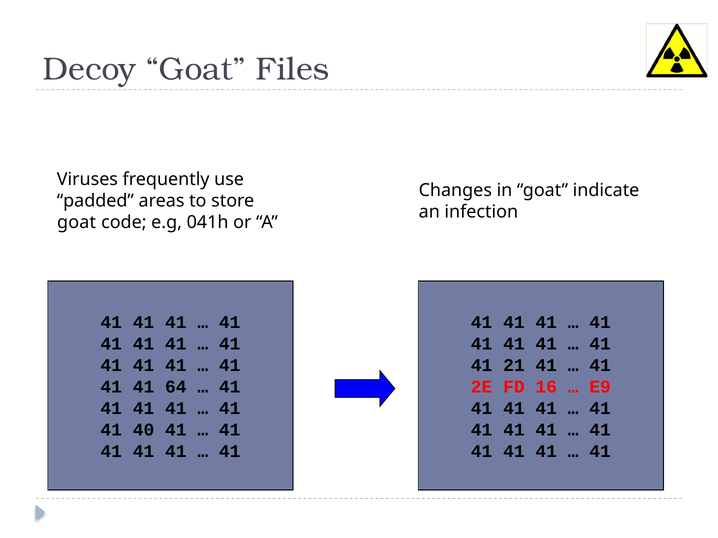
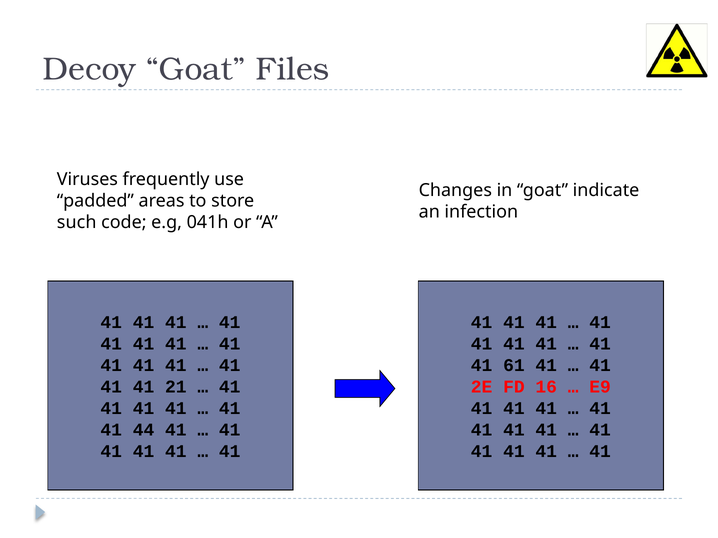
goat: goat -> such (77, 223)
21: 21 -> 61 (514, 366)
64: 64 -> 21 (176, 387)
40: 40 -> 44 (144, 430)
